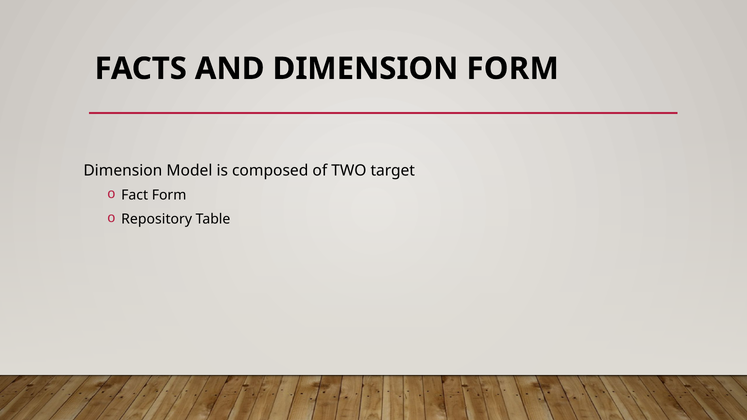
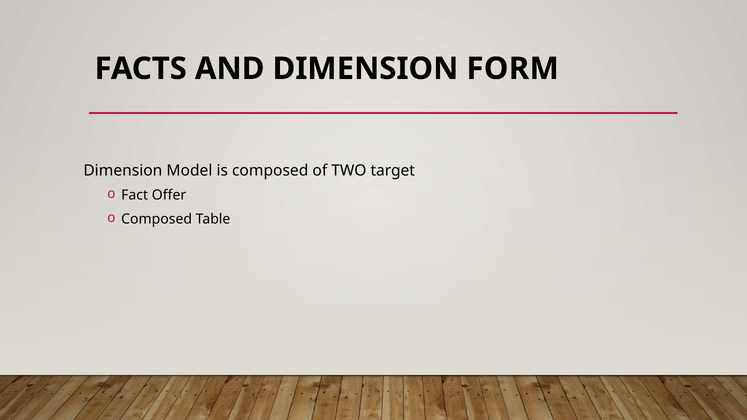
Fact Form: Form -> Offer (169, 195)
Repository: Repository -> Composed (157, 219)
